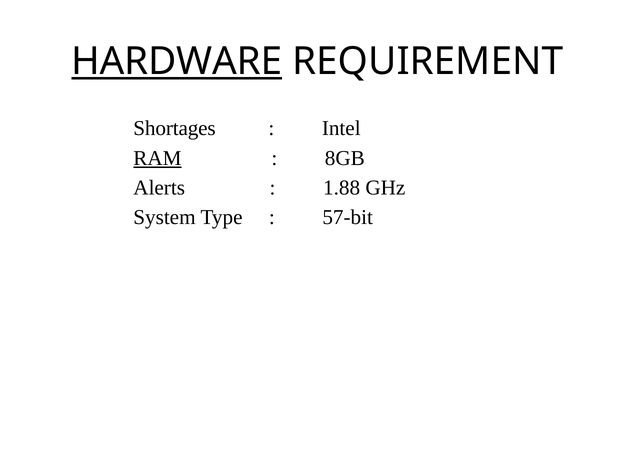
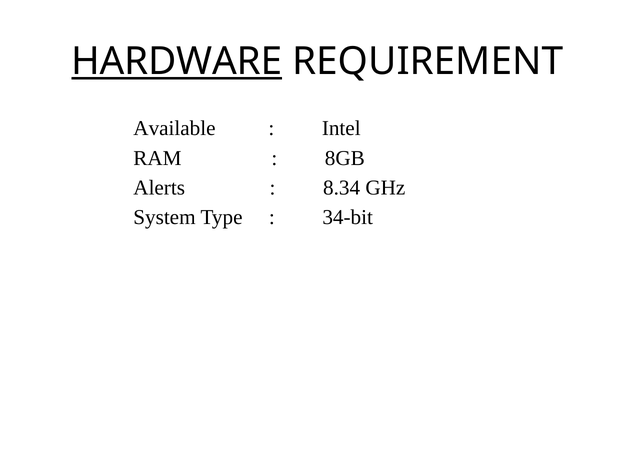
Shortages: Shortages -> Available (174, 128)
RAM underline: present -> none (157, 158)
1.88: 1.88 -> 8.34 (342, 188)
57-bit: 57-bit -> 34-bit (348, 217)
